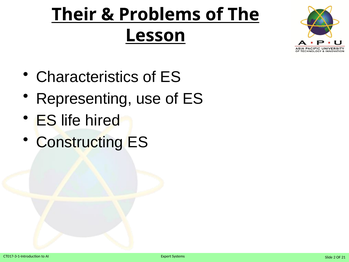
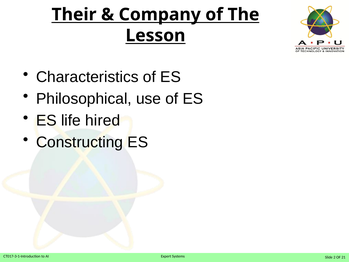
Problems: Problems -> Company (160, 15)
Representing: Representing -> Philosophical (84, 99)
